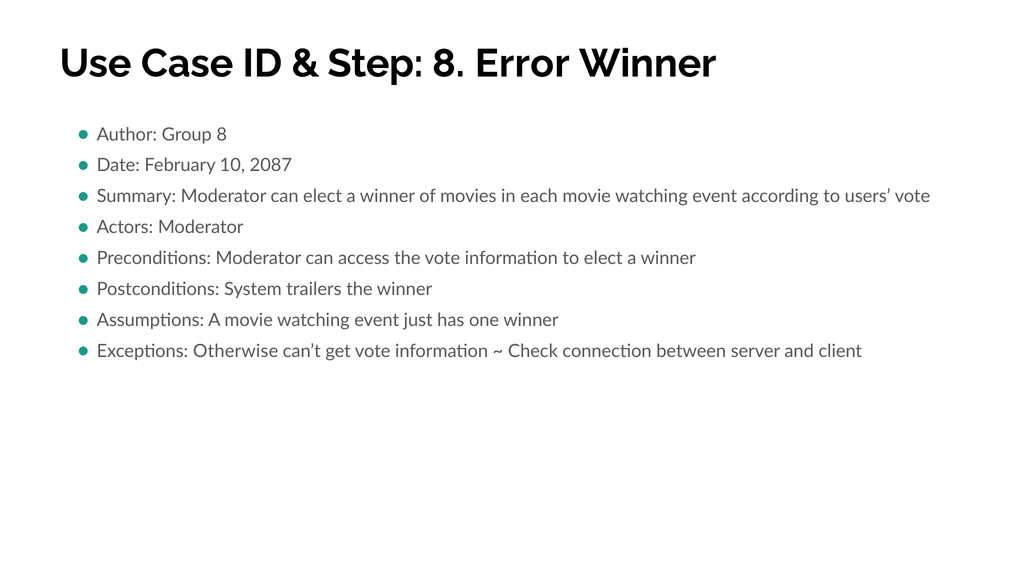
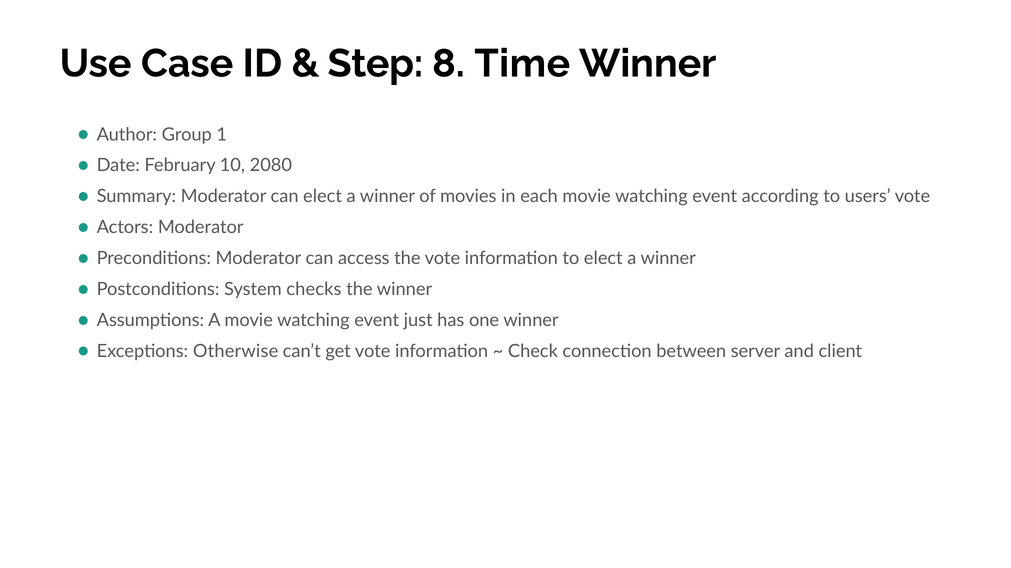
Error: Error -> Time (522, 64)
Group 8: 8 -> 1 (222, 135)
2087: 2087 -> 2080 (271, 166)
trailers: trailers -> checks (314, 290)
